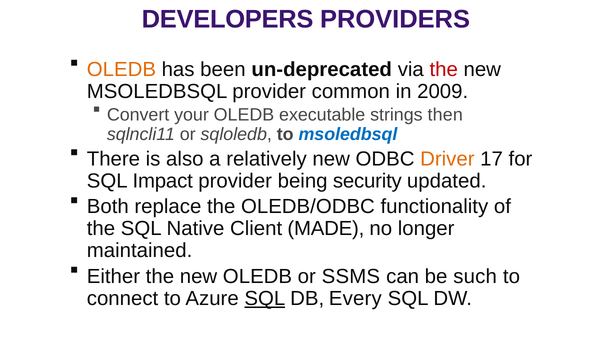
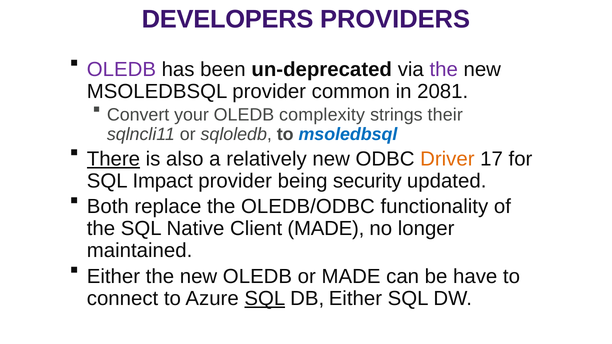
OLEDB colour: orange -> purple (121, 70)
the colour: red -> purple (444, 70)
2009: 2009 -> 2081 (443, 92)
executable: executable -> complexity (322, 115)
then: then -> their (445, 115)
There underline: none -> present (113, 159)
or SSMS: SSMS -> MADE (351, 277)
such: such -> have (475, 277)
DB Every: Every -> Either (355, 299)
